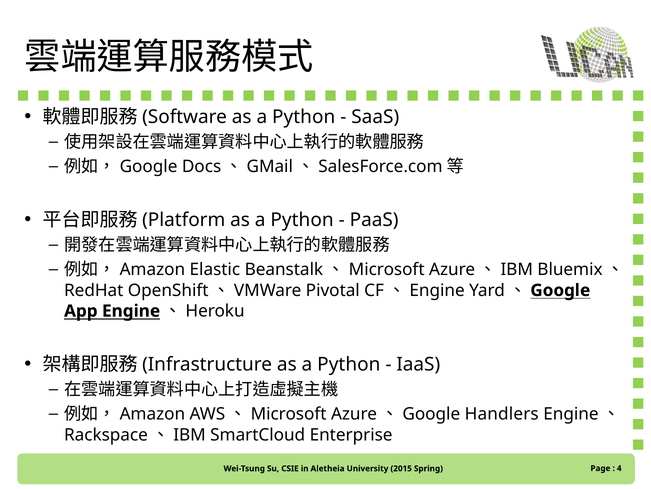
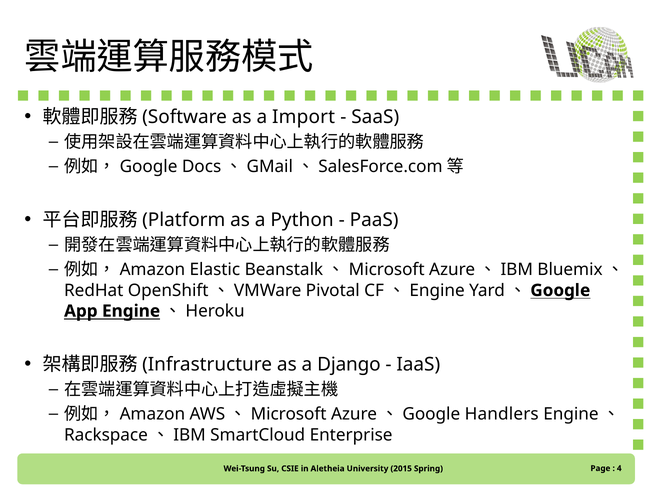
Python: Python -> Import (304, 117)
Python: Python -> Django (349, 364)
